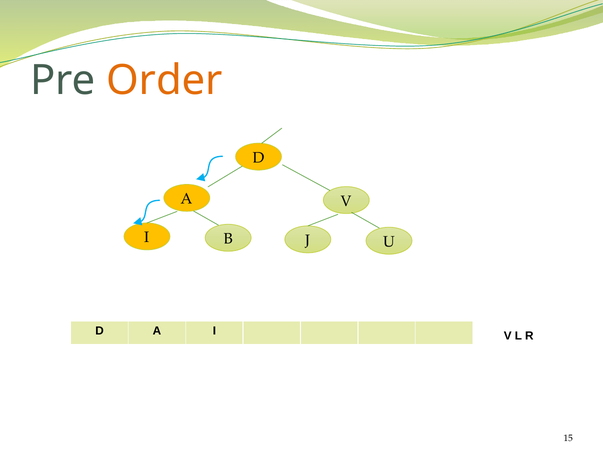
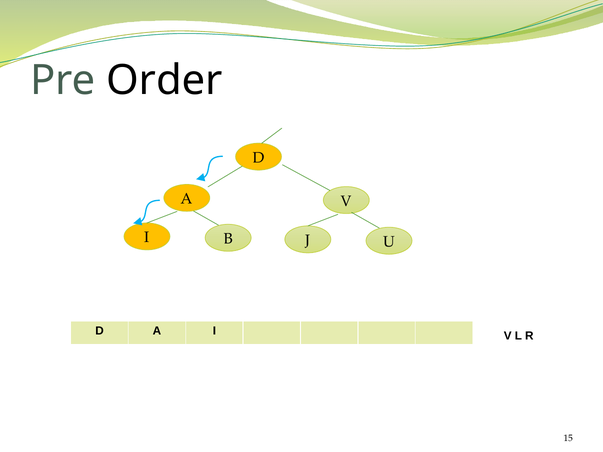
Order colour: orange -> black (164, 80)
